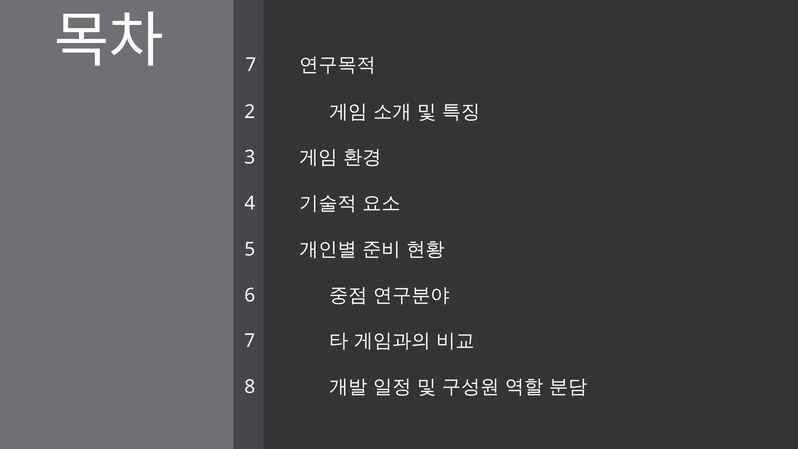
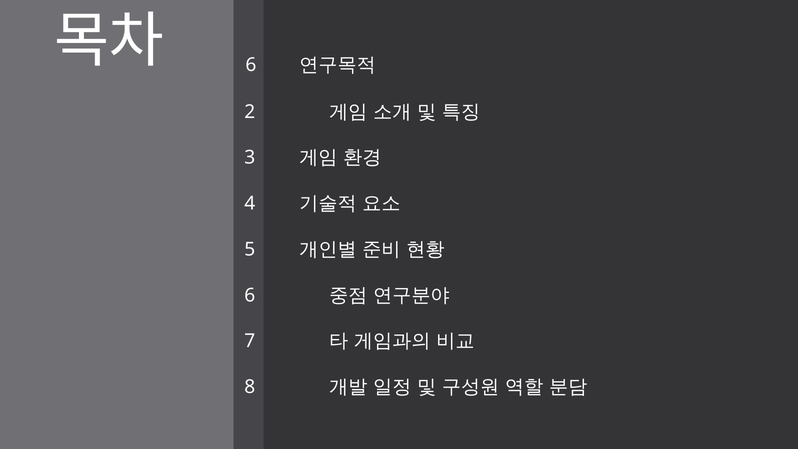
7: 7 -> 6 (251, 65)
